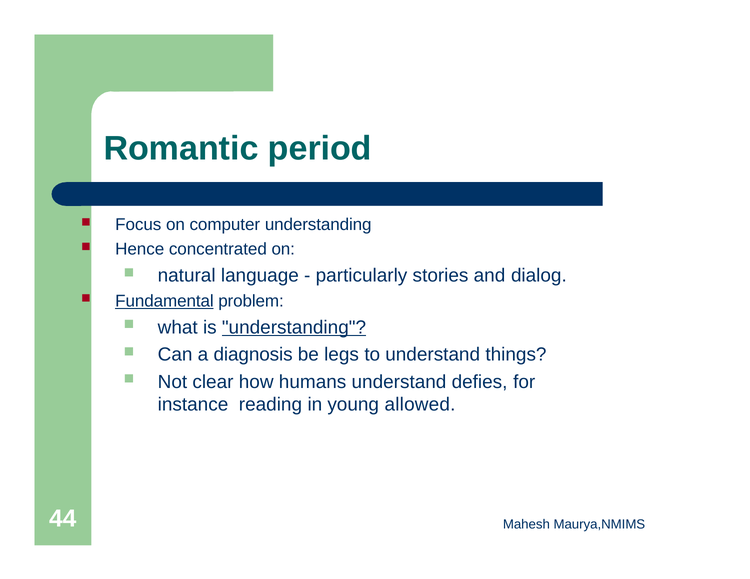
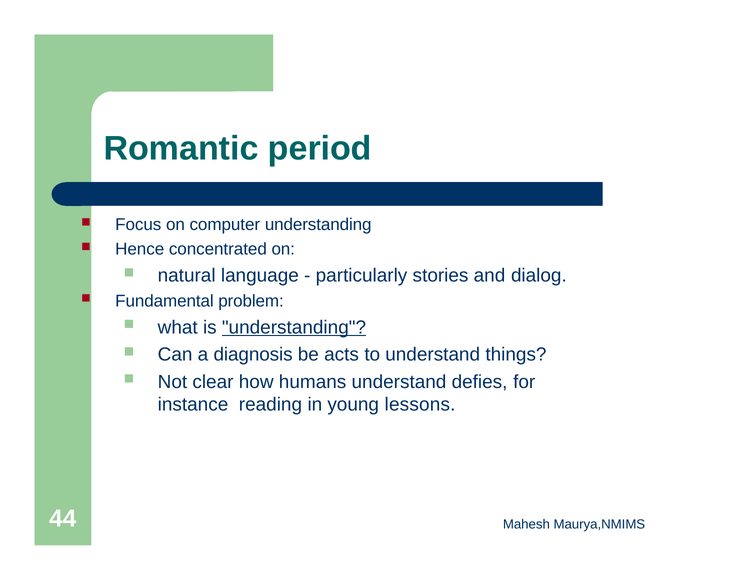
Fundamental underline: present -> none (164, 301)
legs: legs -> acts (342, 355)
allowed: allowed -> lessons (420, 405)
